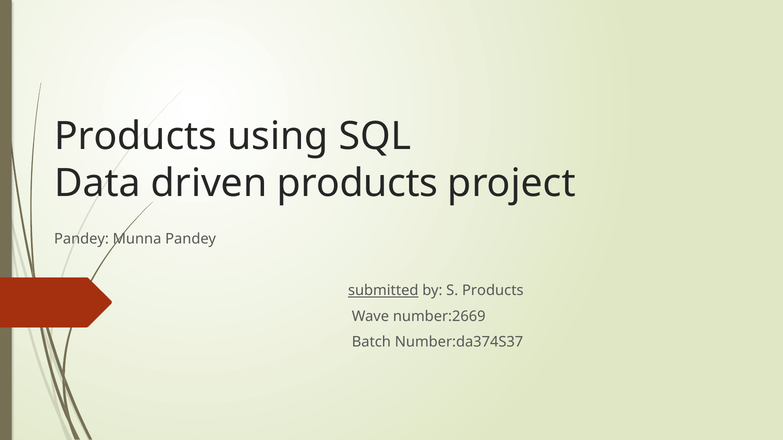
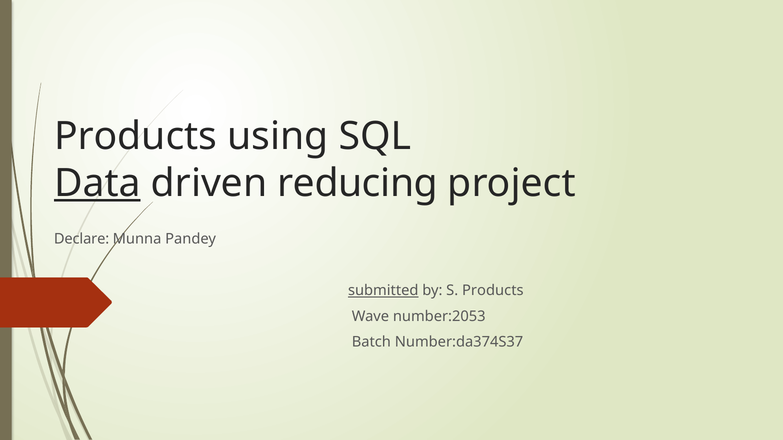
Data underline: none -> present (97, 183)
driven products: products -> reducing (358, 183)
Pandey: Pandey -> Declare (82, 239)
number:2669: number:2669 -> number:2053 (439, 317)
